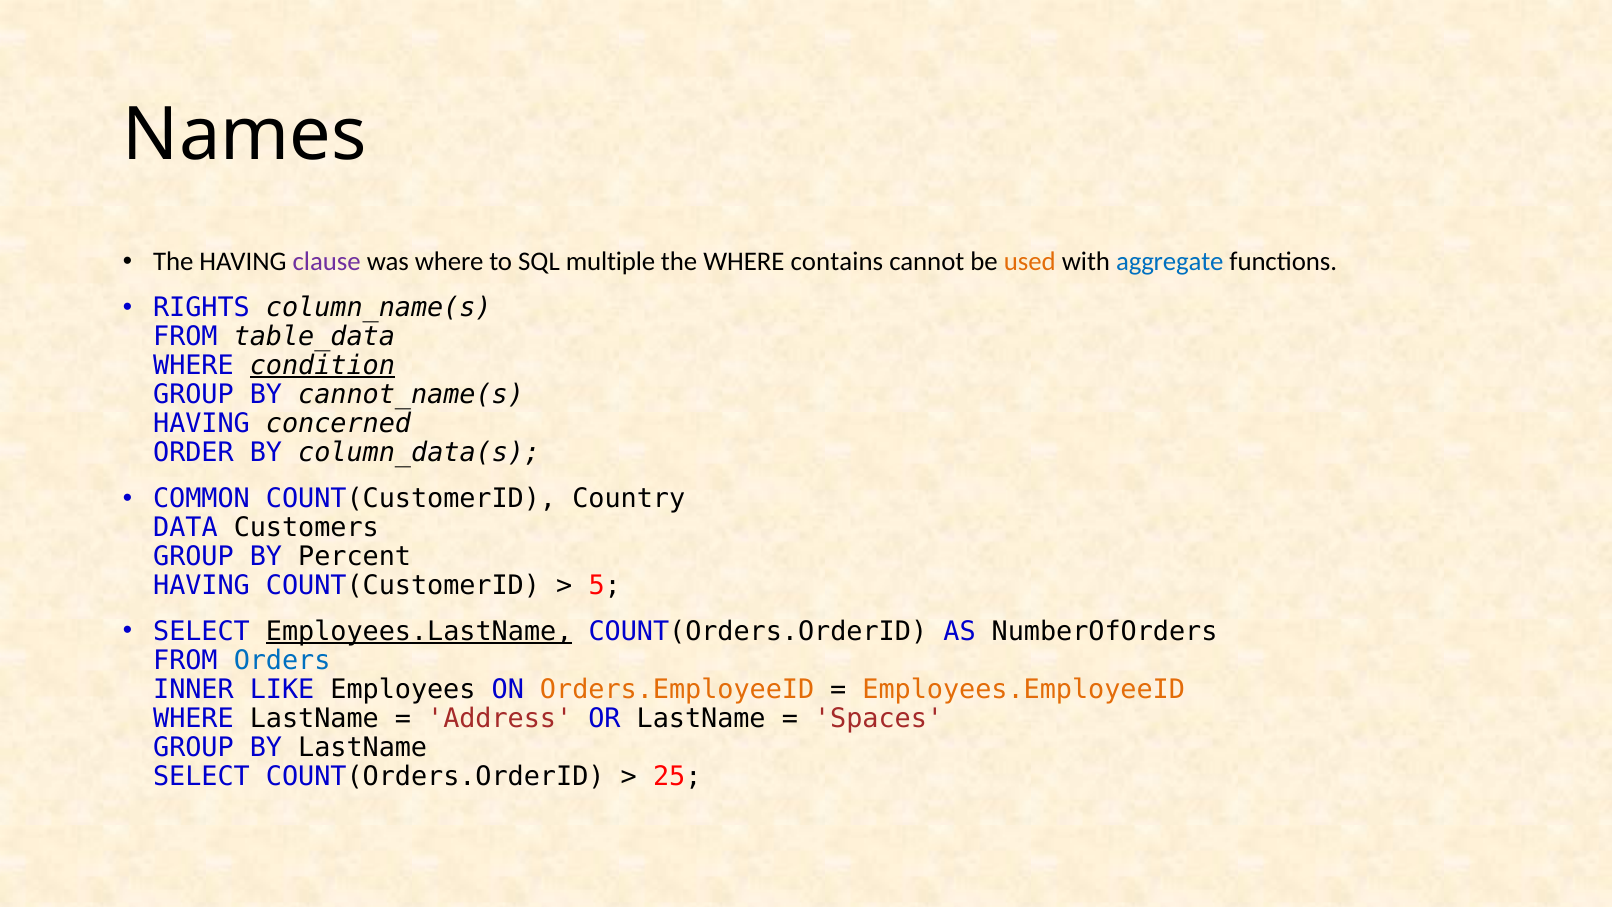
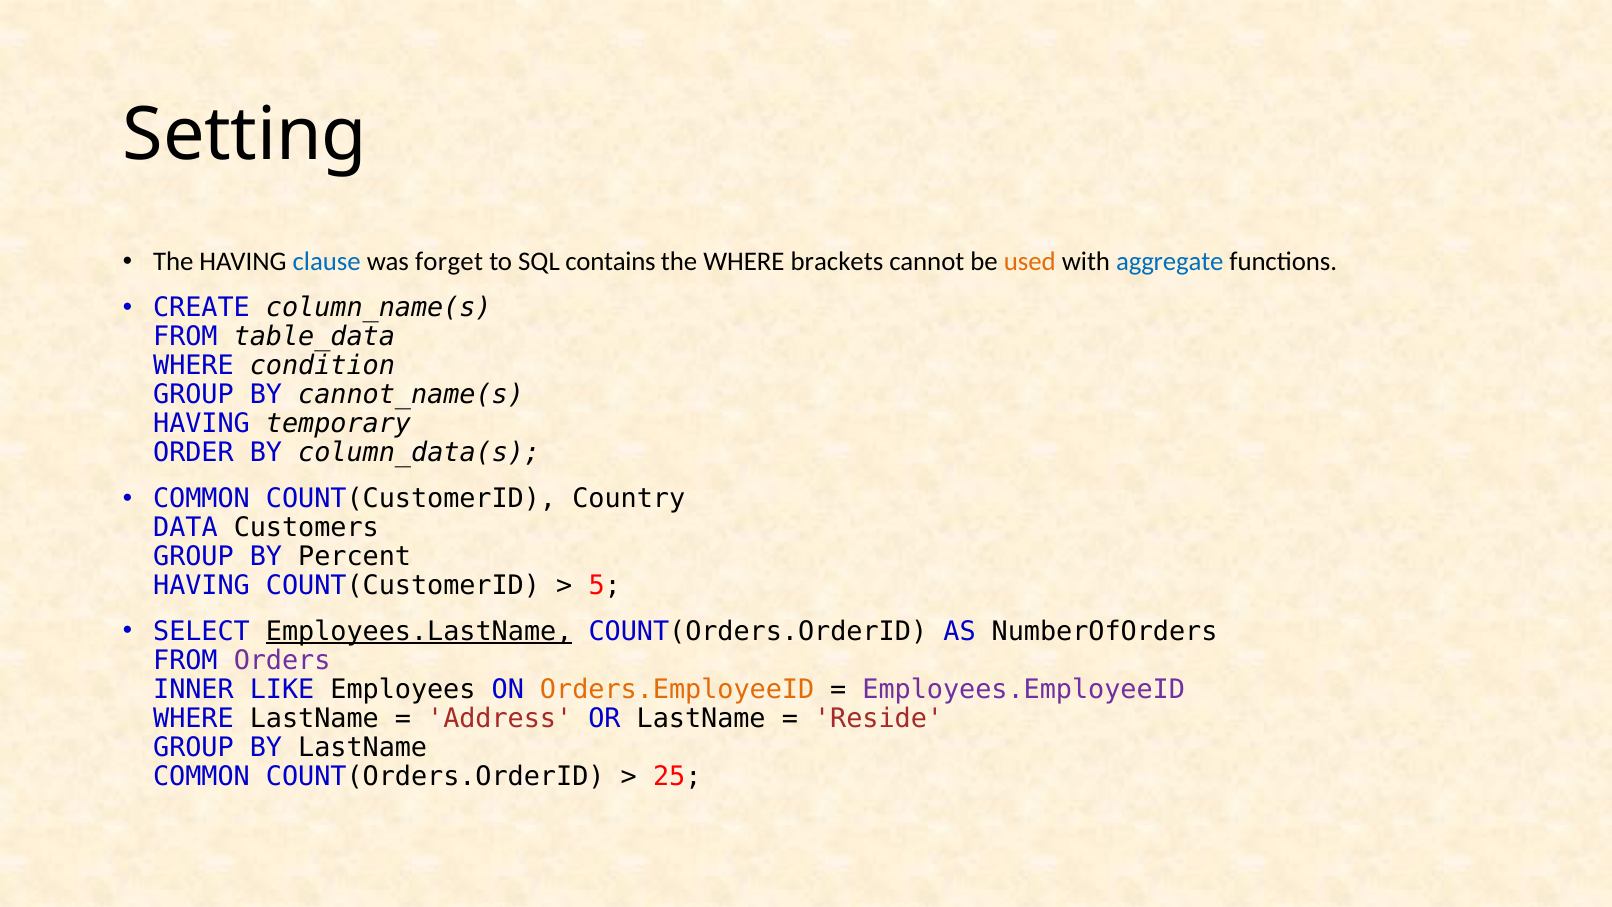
Names: Names -> Setting (245, 135)
clause colour: purple -> blue (327, 262)
was where: where -> forget (449, 262)
multiple: multiple -> contains (611, 262)
contains: contains -> brackets (837, 262)
RIGHTS: RIGHTS -> CREATE (202, 308)
condition underline: present -> none (322, 365)
concerned: concerned -> temporary (339, 423)
Orders colour: blue -> purple (282, 660)
Employees.EmployeeID colour: orange -> purple (1024, 689)
Spaces: Spaces -> Reside (879, 718)
SELECT: SELECT -> COMMON (202, 776)
